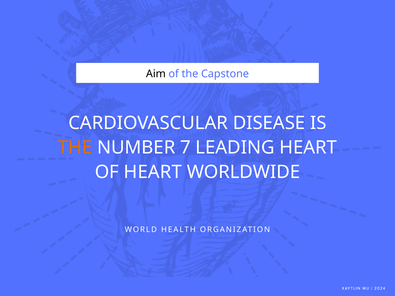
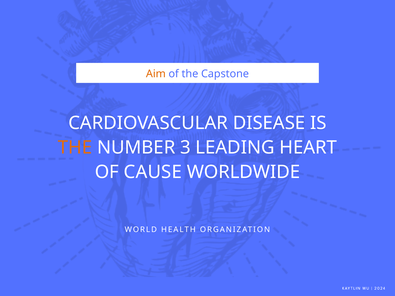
Aim colour: black -> orange (156, 74)
7: 7 -> 3 (185, 148)
OF HEART: HEART -> CAUSE (153, 172)
